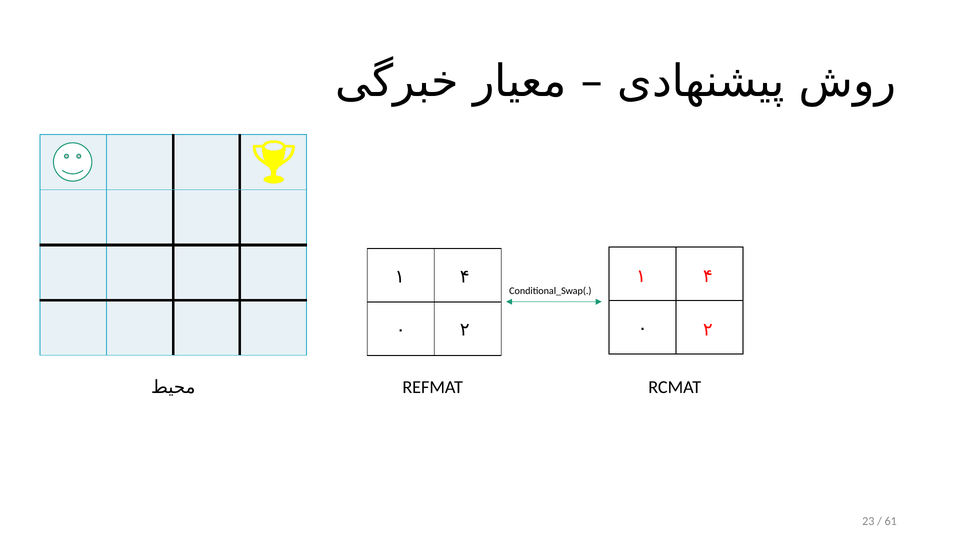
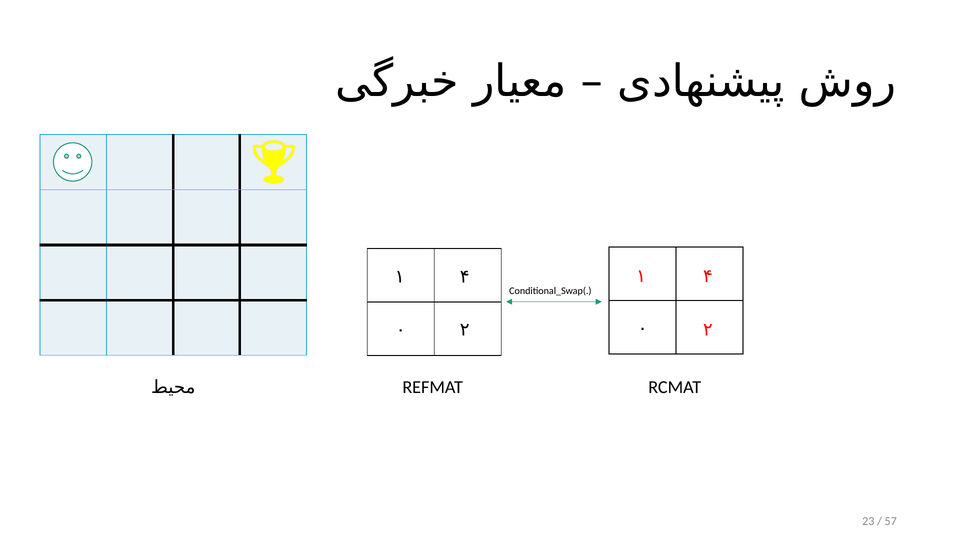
61: 61 -> 57 (891, 521)
